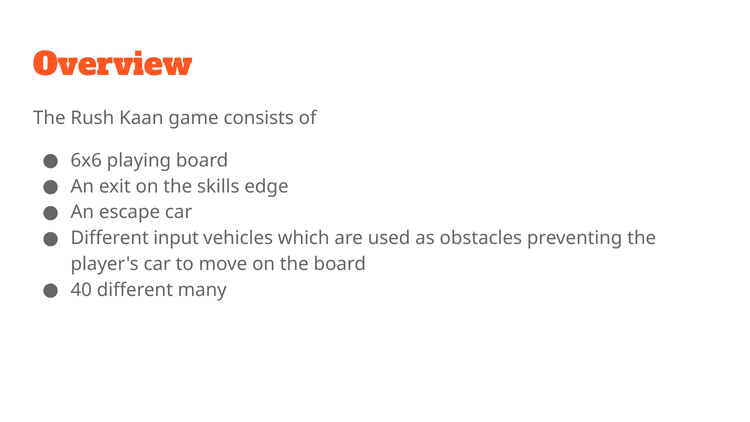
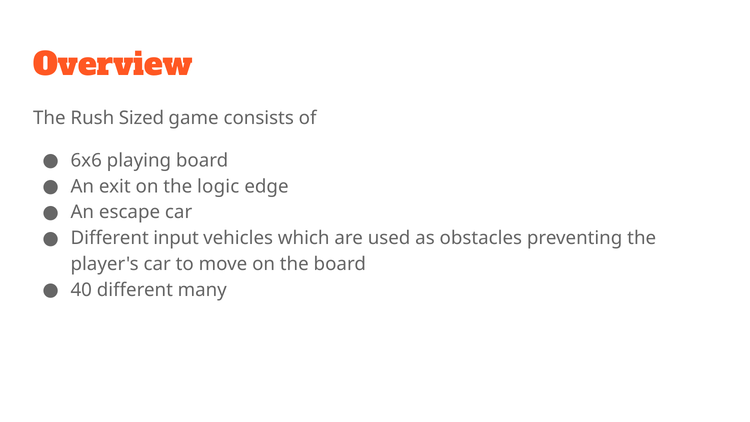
Kaan: Kaan -> Sized (141, 118)
skills: skills -> logic (218, 186)
